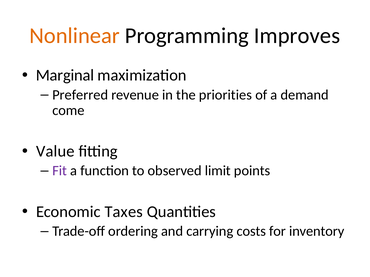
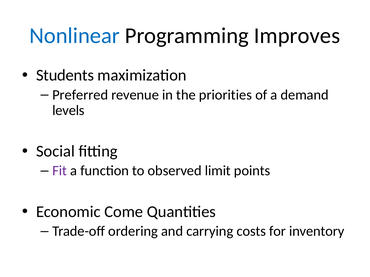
Nonlinear colour: orange -> blue (75, 36)
Marginal: Marginal -> Students (65, 75)
come: come -> levels (68, 110)
Value: Value -> Social (55, 151)
Taxes: Taxes -> Come (124, 212)
